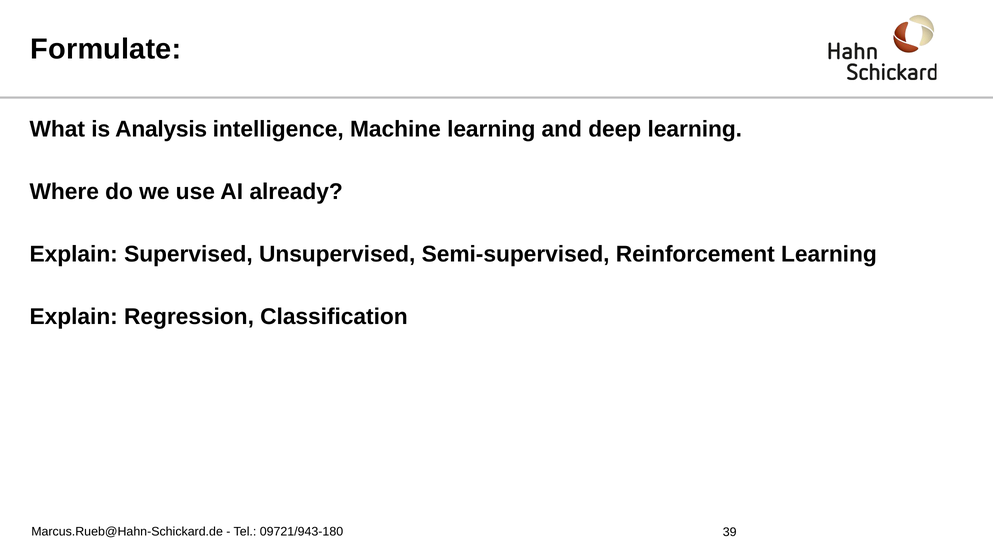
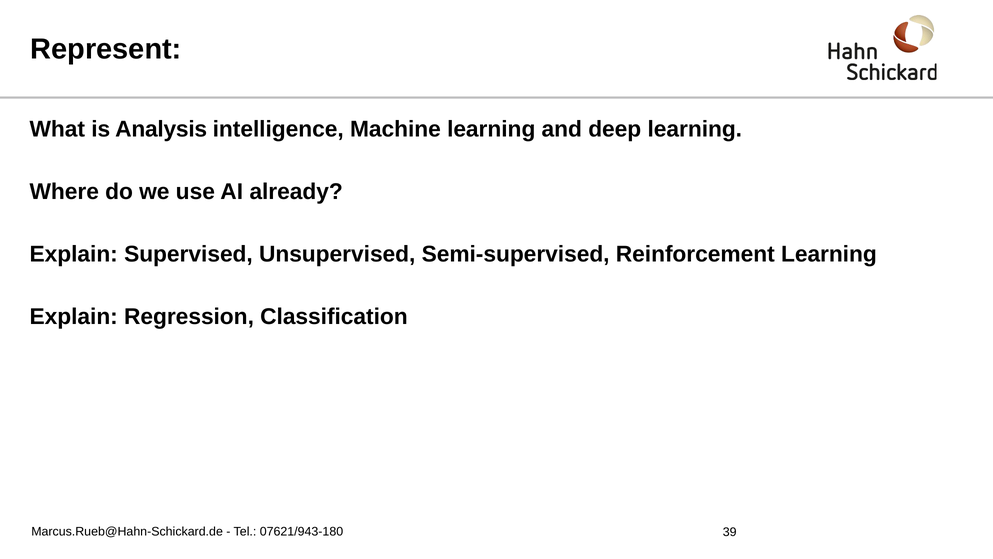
Formulate: Formulate -> Represent (106, 49)
09721/943-180: 09721/943-180 -> 07621/943-180 (301, 531)
